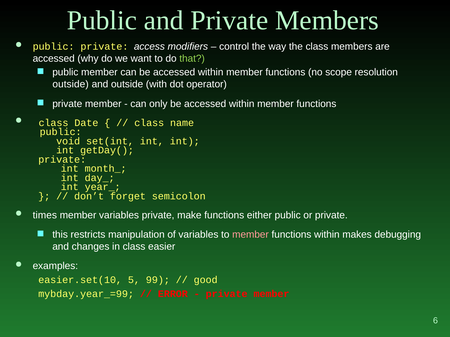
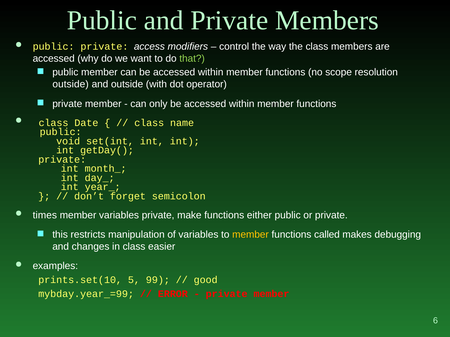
member colour: pink -> yellow (250, 235)
functions within: within -> called (327, 235)
easier.set(10: easier.set(10 -> prints.set(10 (80, 280)
